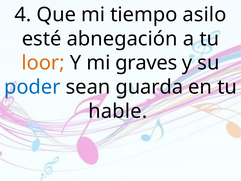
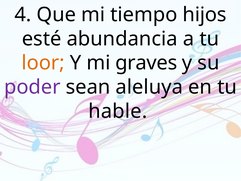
asilo: asilo -> hijos (205, 15)
abnegación: abnegación -> abundancia (122, 39)
poder colour: blue -> purple (32, 87)
guarda: guarda -> aleluya (149, 87)
